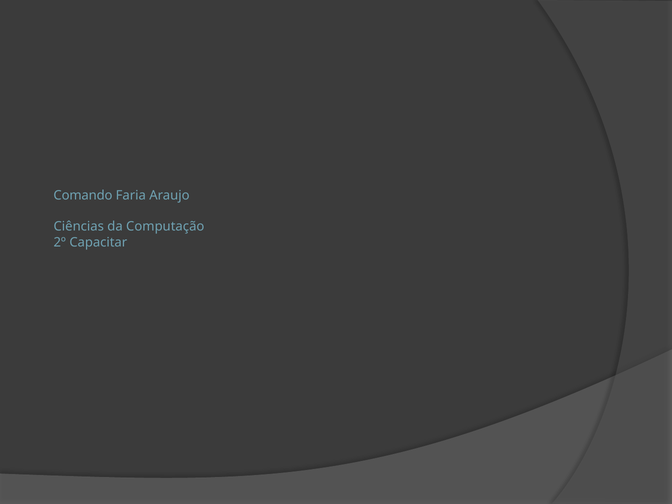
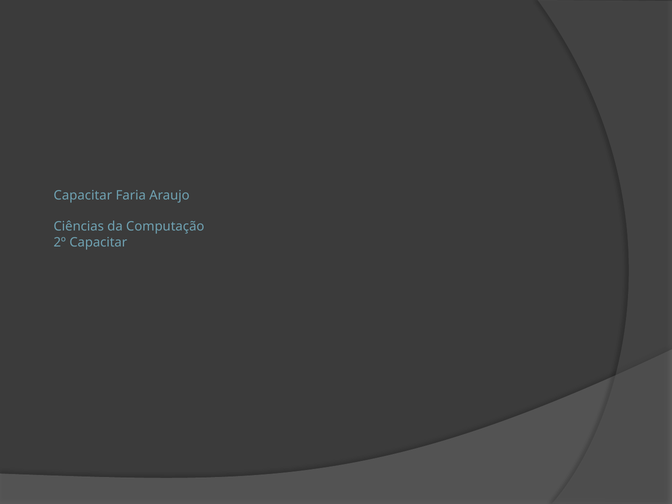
Comando: Comando -> Capacitar (83, 195)
